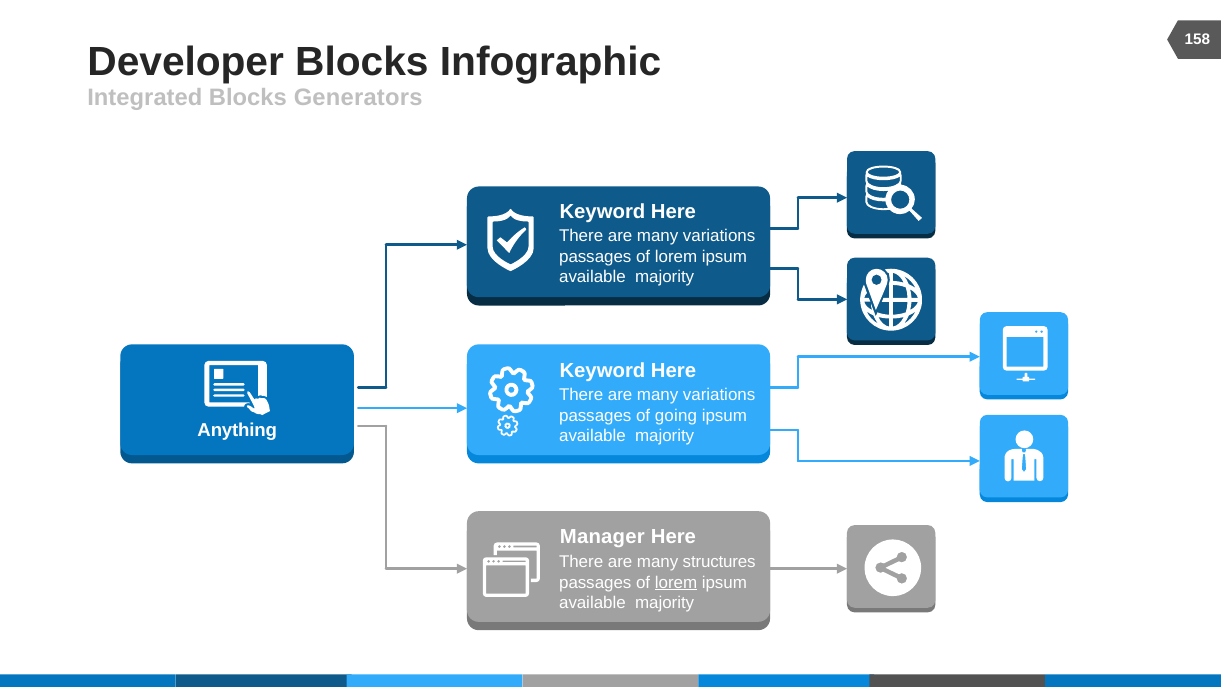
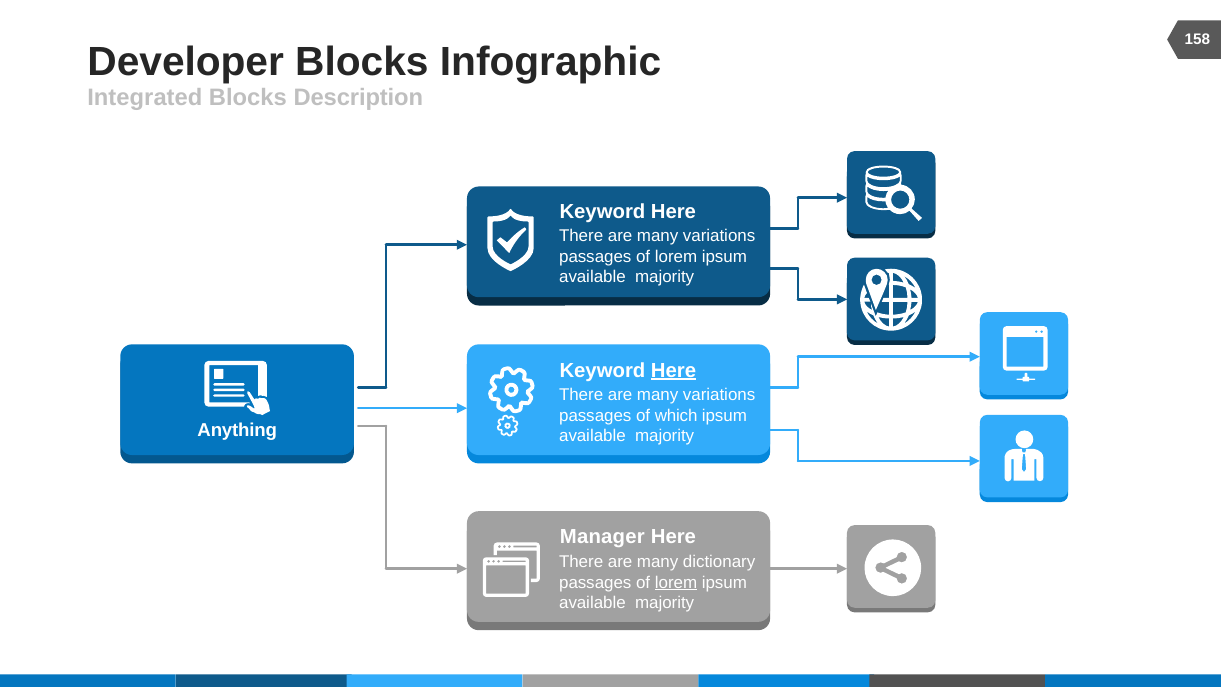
Generators: Generators -> Description (358, 98)
Here underline: none -> present (674, 370)
going: going -> which (676, 416)
structures: structures -> dictionary (719, 562)
